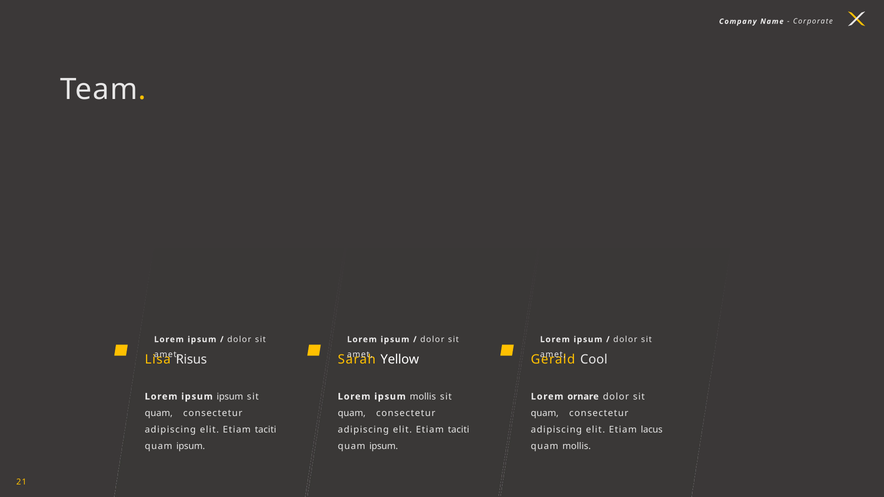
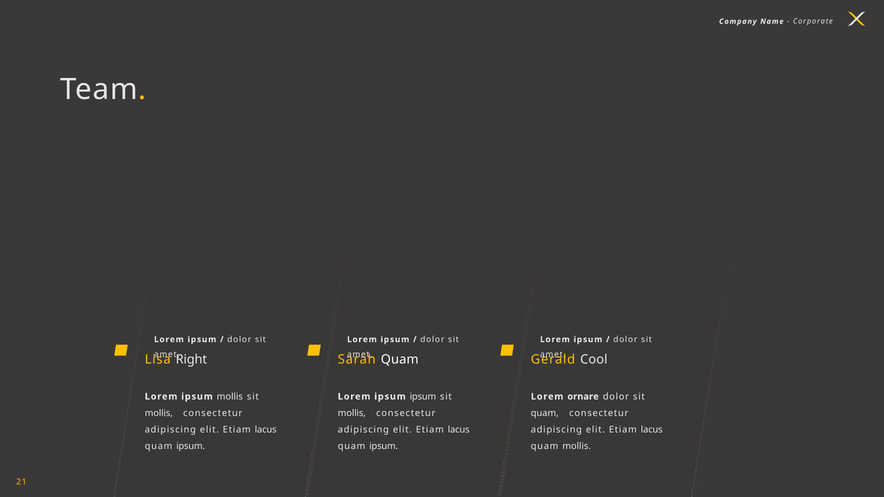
Risus: Risus -> Right (191, 360)
Yellow: Yellow -> Quam (400, 360)
ipsum ipsum: ipsum -> mollis (230, 397)
ipsum mollis: mollis -> ipsum (423, 397)
quam: quam -> mollis (159, 413)
quam: quam -> mollis (352, 413)
taciti: taciti -> lacus (266, 430)
taciti: taciti -> lacus (459, 430)
